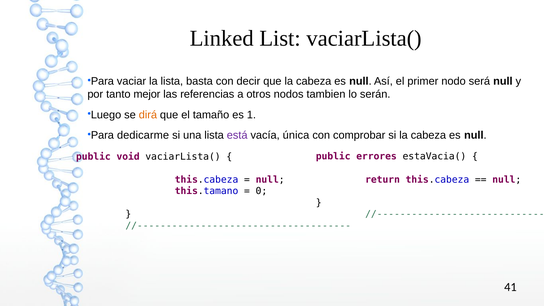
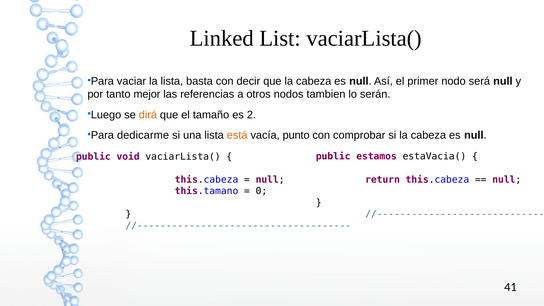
1: 1 -> 2 (251, 115)
está colour: purple -> orange (237, 135)
única: única -> punto (296, 135)
errores: errores -> estamos (377, 157)
